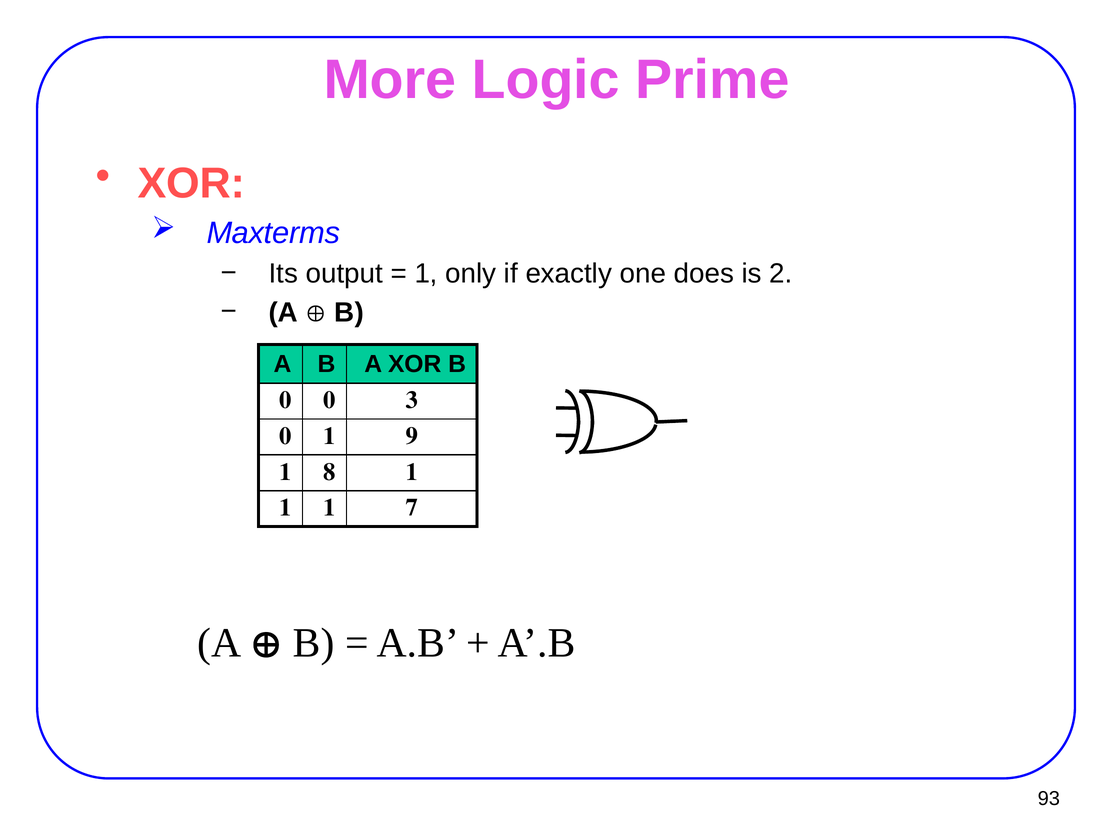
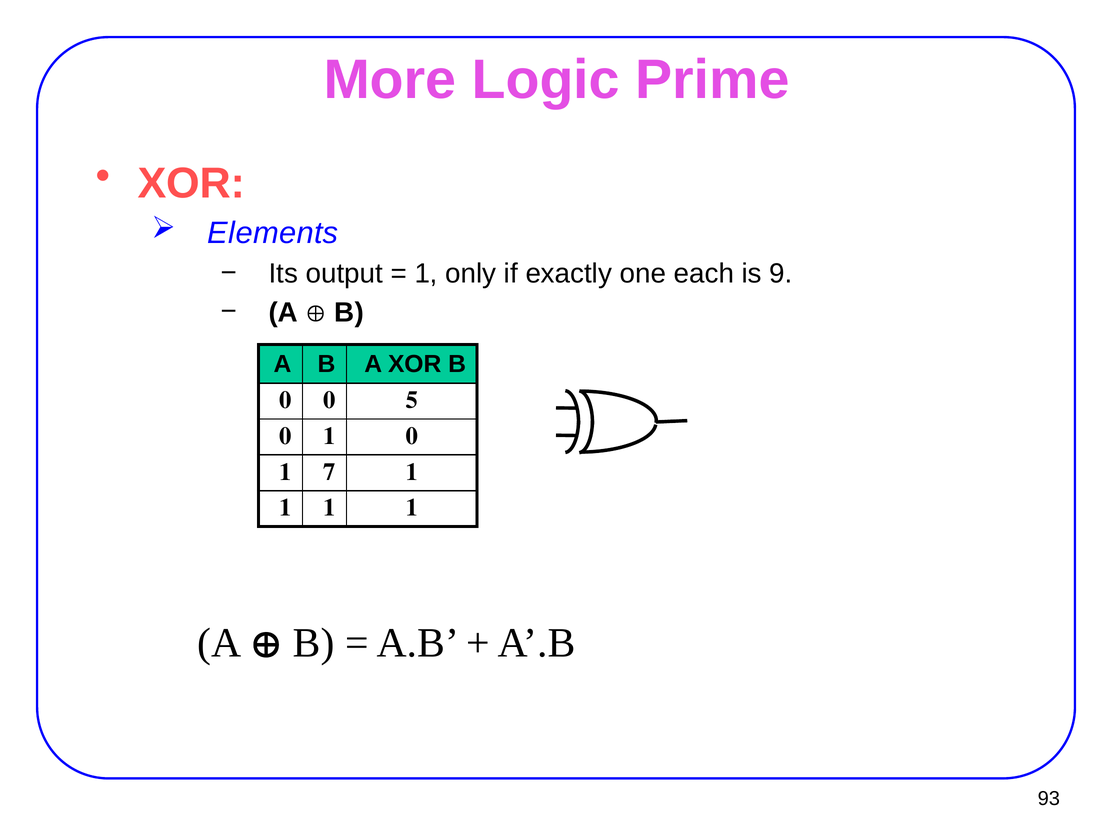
Maxterms: Maxterms -> Elements (273, 233)
does: does -> each (704, 274)
2: 2 -> 9 (781, 274)
3: 3 -> 5 (412, 400)
1 9: 9 -> 0 (412, 436)
8: 8 -> 7 (329, 472)
7: 7 -> 1 (412, 508)
